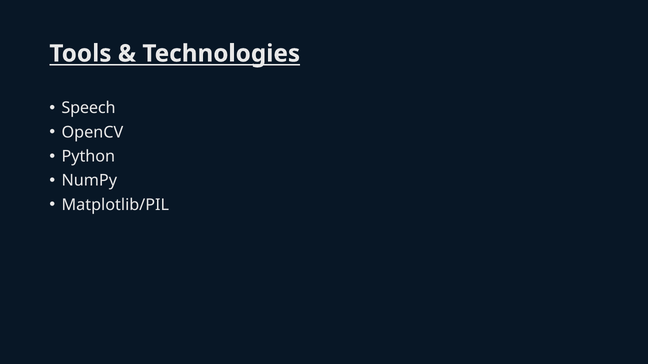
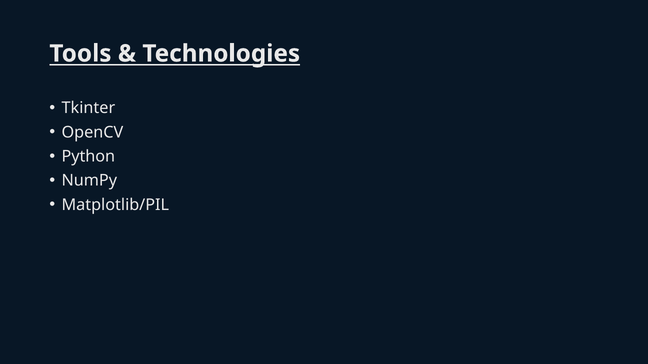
Speech: Speech -> Tkinter (88, 108)
